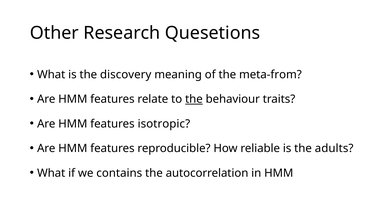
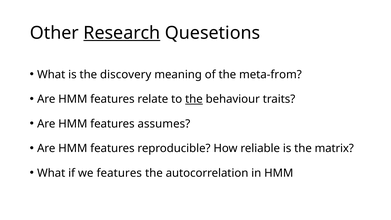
Research underline: none -> present (122, 33)
isotropic: isotropic -> assumes (164, 124)
adults: adults -> matrix (334, 148)
we contains: contains -> features (119, 173)
